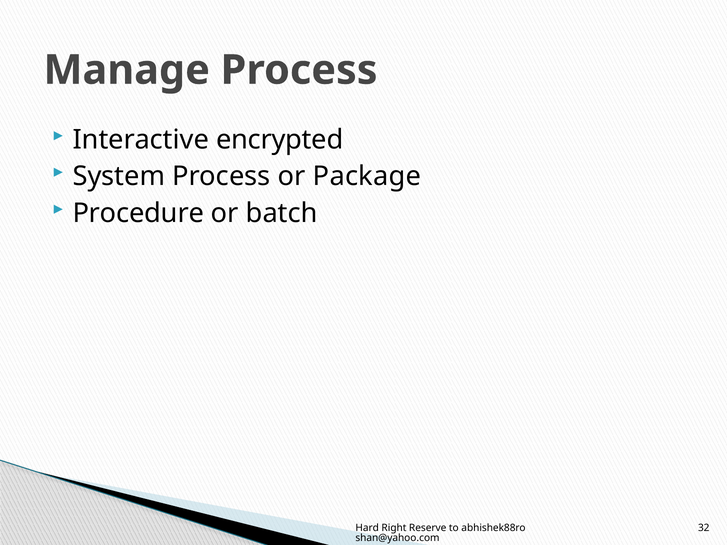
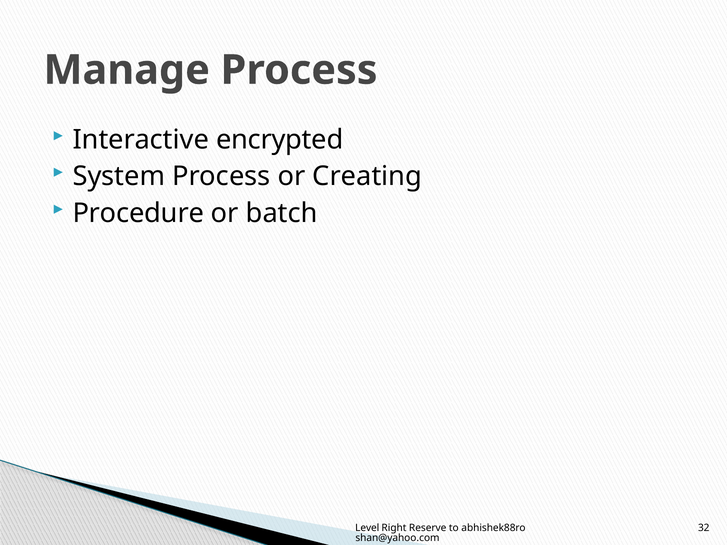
Package: Package -> Creating (367, 176)
Hard: Hard -> Level (367, 528)
